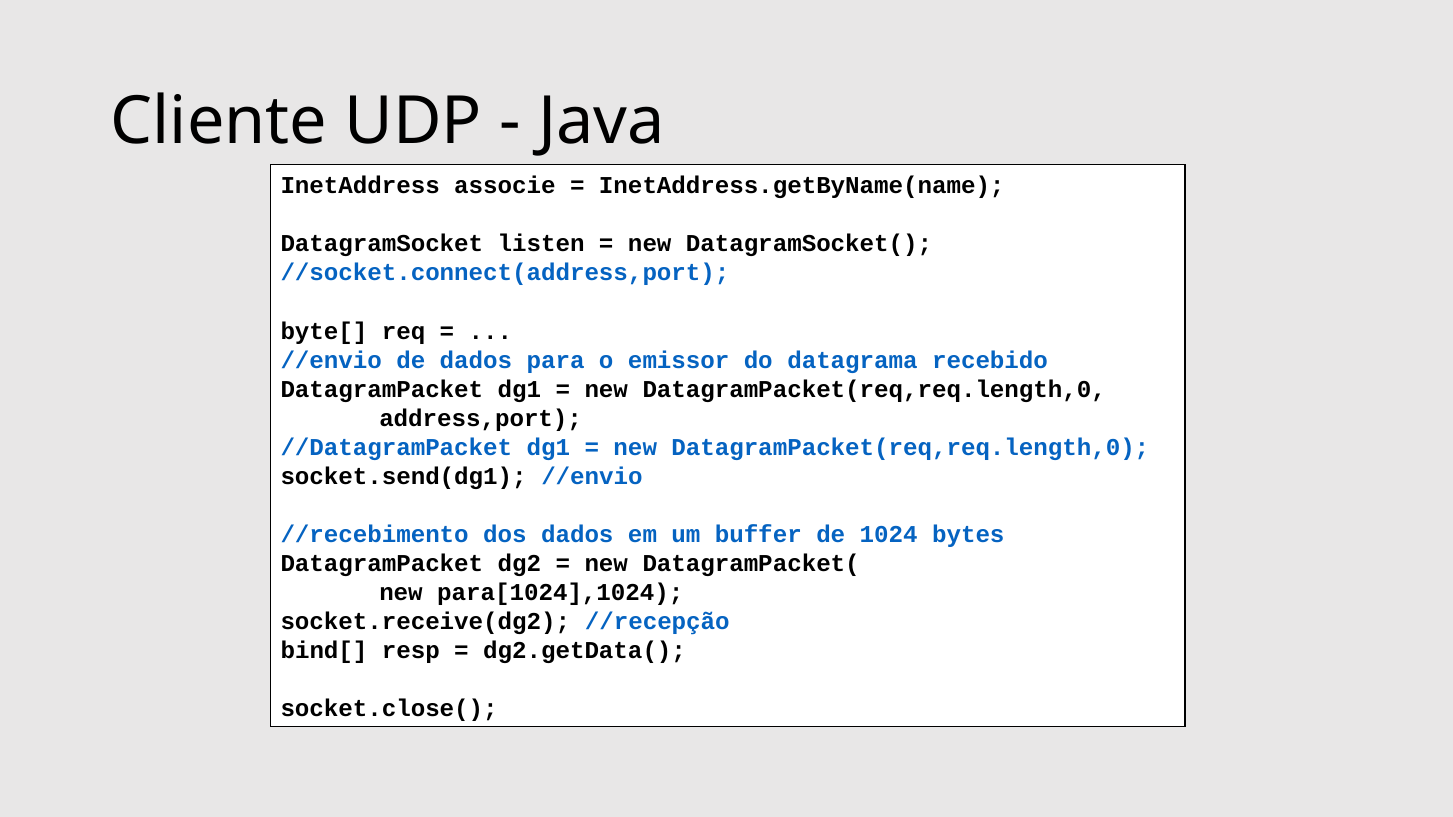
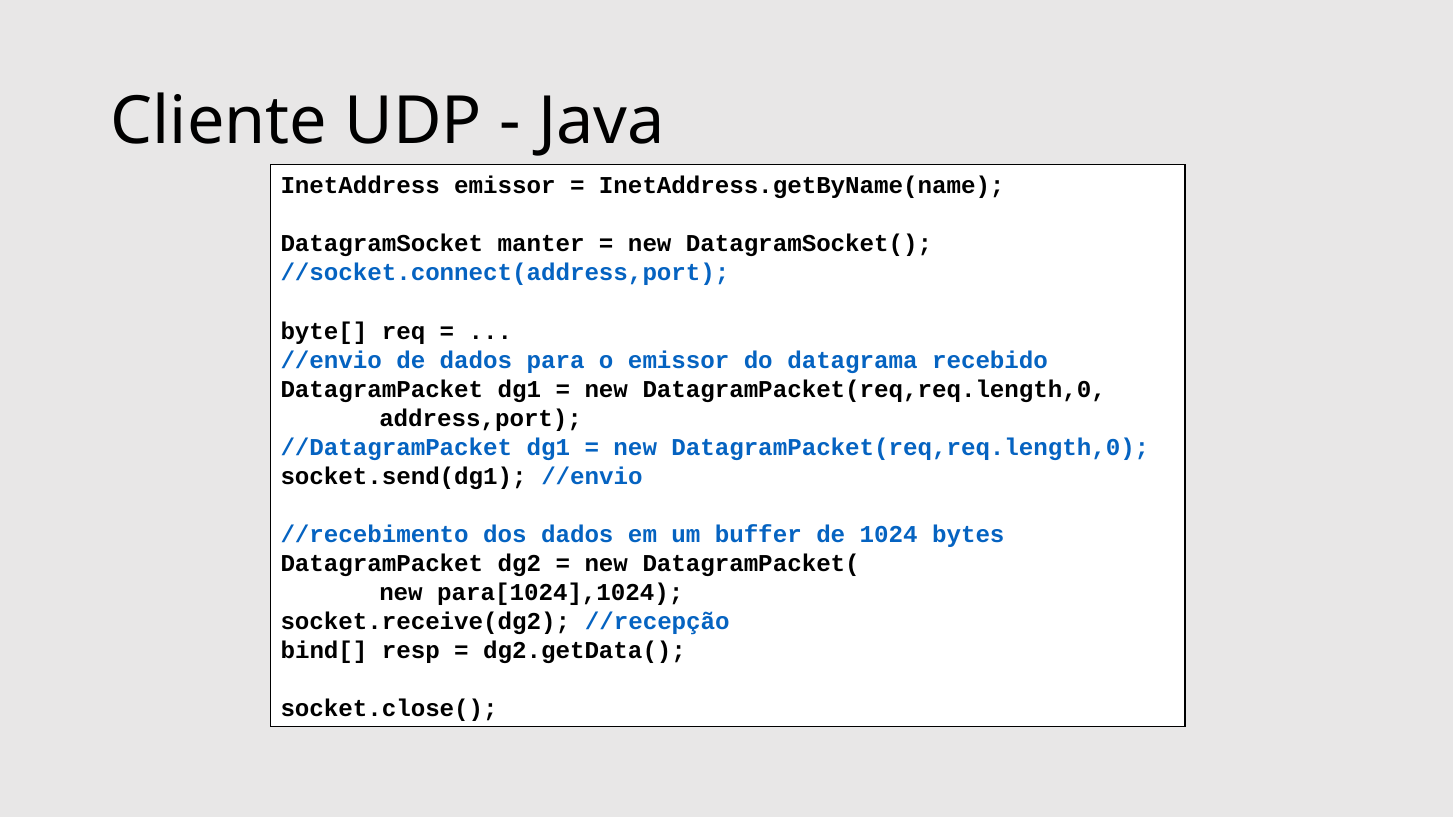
InetAddress associe: associe -> emissor (505, 186)
listen: listen -> manter (541, 244)
